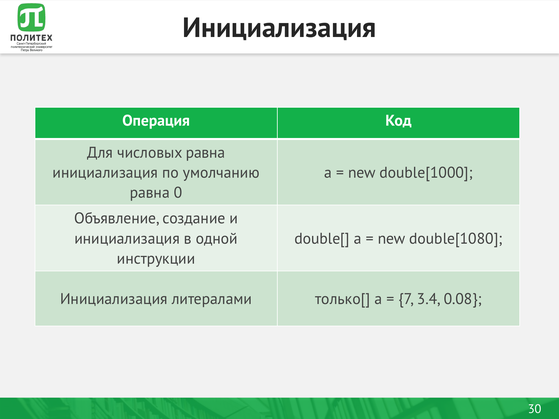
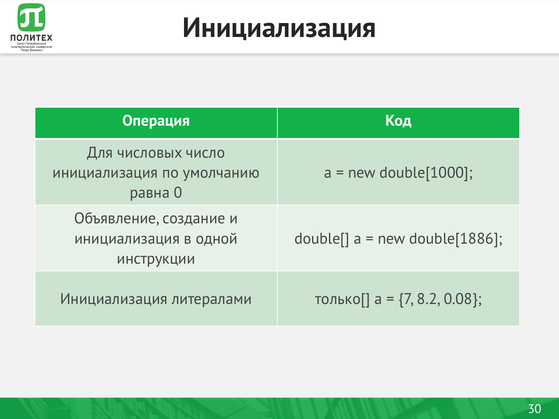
числовых равна: равна -> число (205, 153)
double[1080: double[1080 -> double[1886 (456, 239)
3.4: 3.4 -> 8.2 (429, 299)
